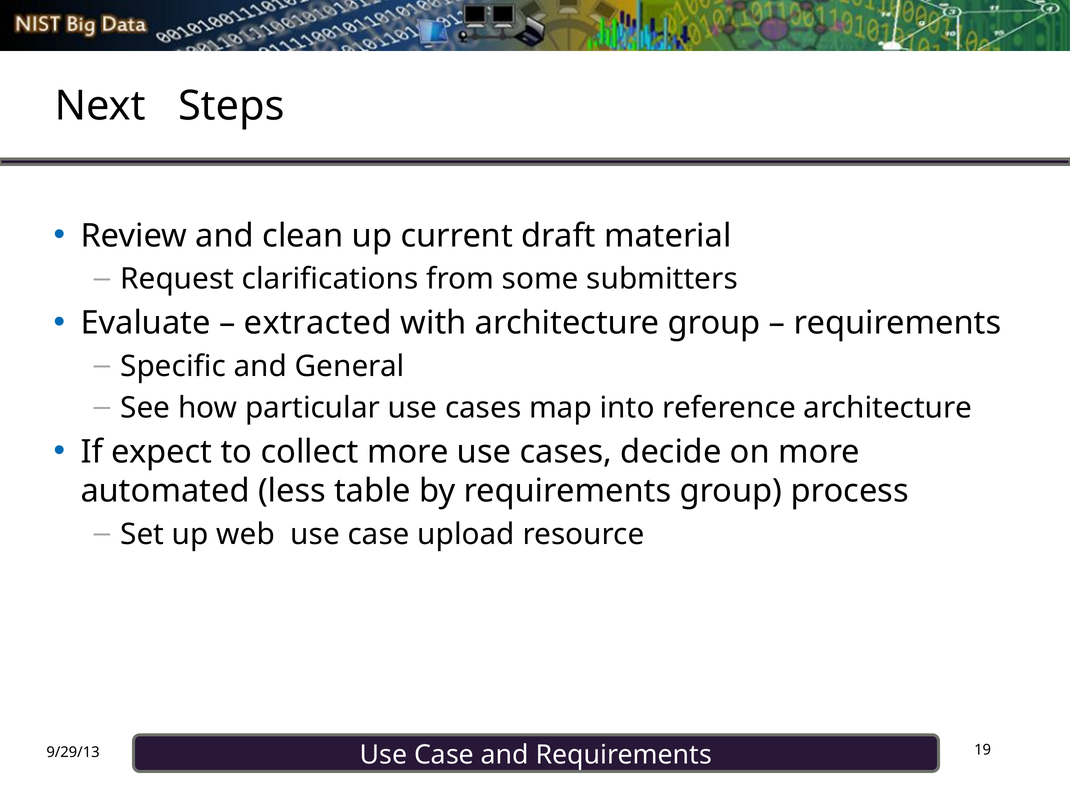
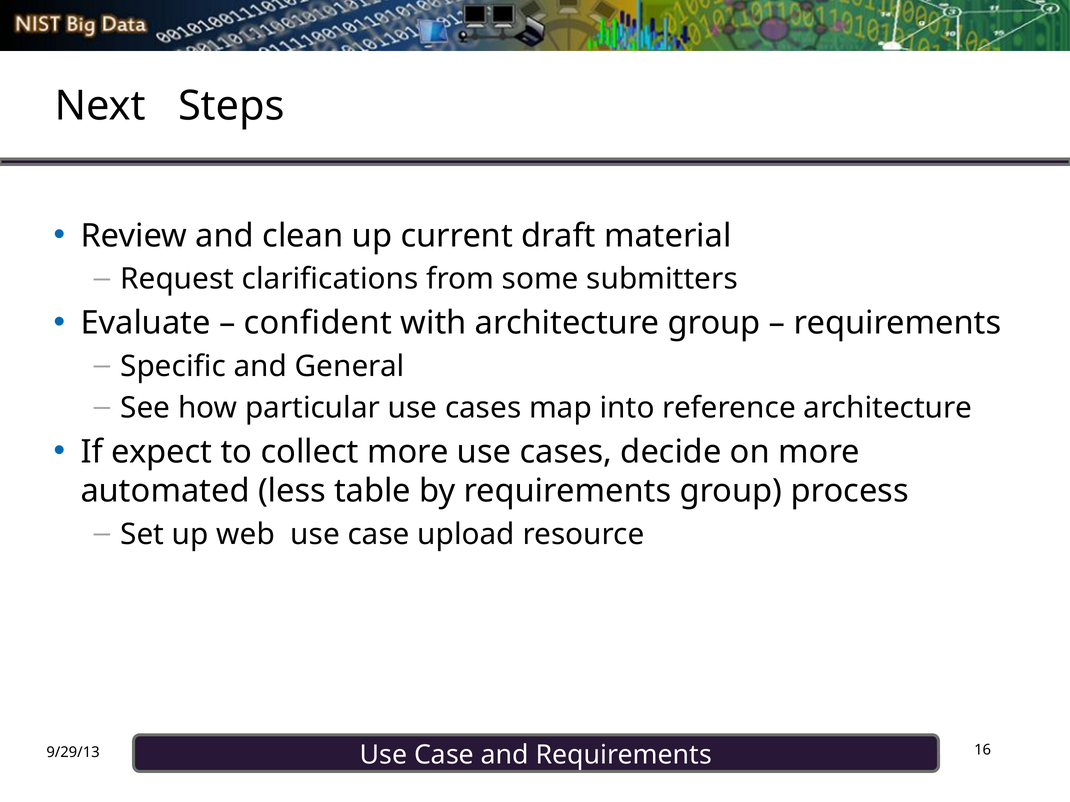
extracted: extracted -> confident (318, 323)
19: 19 -> 16 (983, 750)
